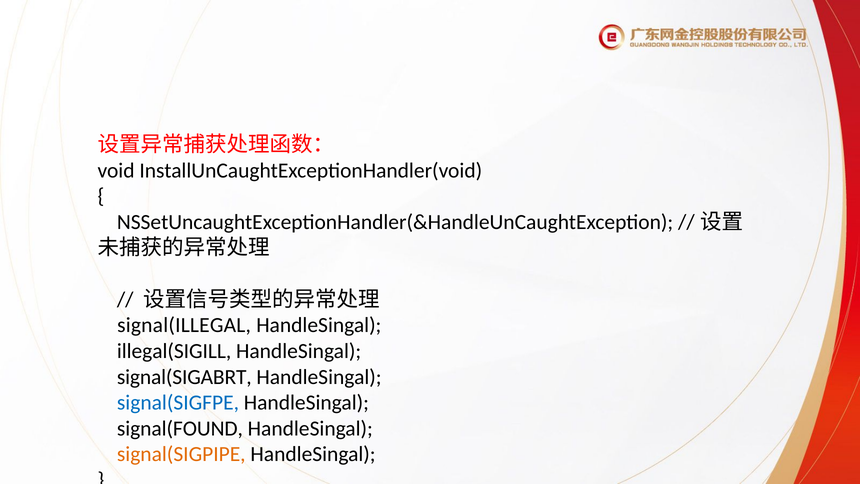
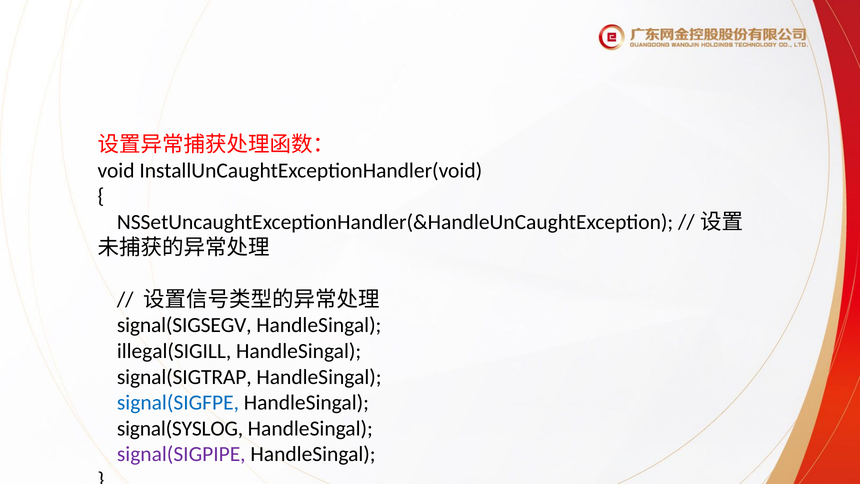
signal(ILLEGAL: signal(ILLEGAL -> signal(SIGSEGV (184, 325)
signal(SIGABRT: signal(SIGABRT -> signal(SIGTRAP (184, 377)
signal(FOUND: signal(FOUND -> signal(SYSLOG (180, 428)
signal(SIGPIPE colour: orange -> purple (181, 454)
